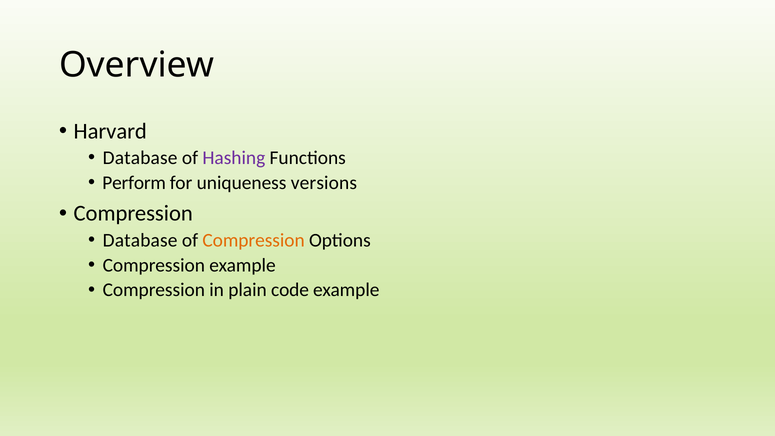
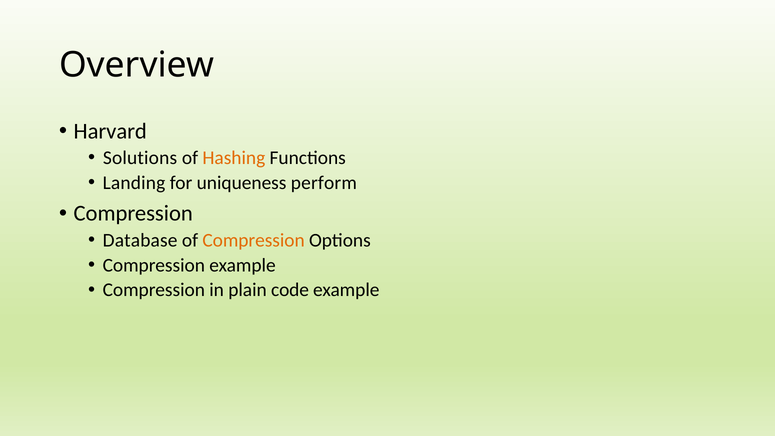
Database: Database -> Solutions (140, 158)
Hashing colour: purple -> orange (234, 158)
Perform: Perform -> Landing (134, 183)
versions: versions -> perform (324, 183)
